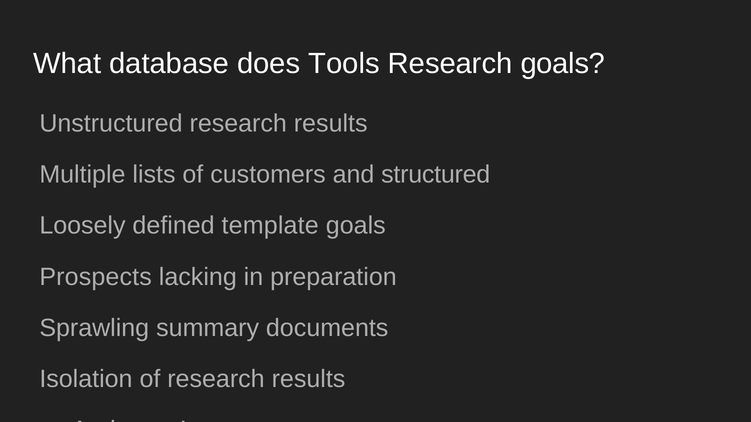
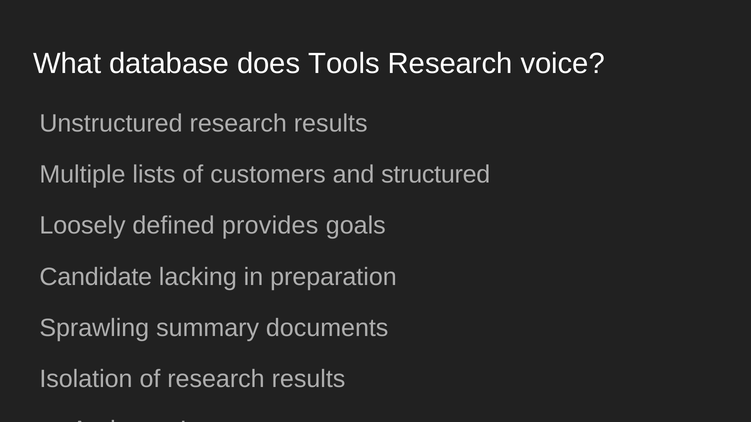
Research goals: goals -> voice (563, 64)
template: template -> provides (270, 226)
Prospects: Prospects -> Candidate (96, 277)
